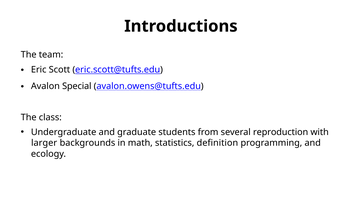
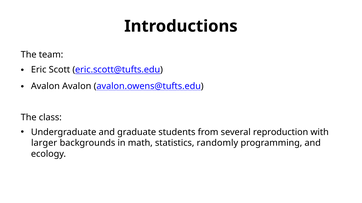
Avalon Special: Special -> Avalon (77, 86)
definition: definition -> randomly (217, 143)
